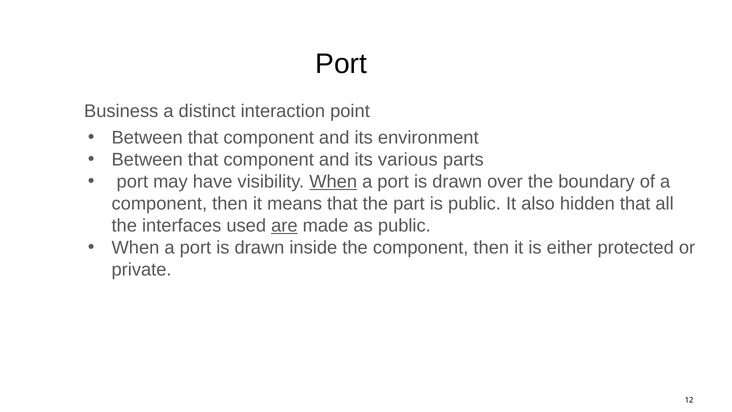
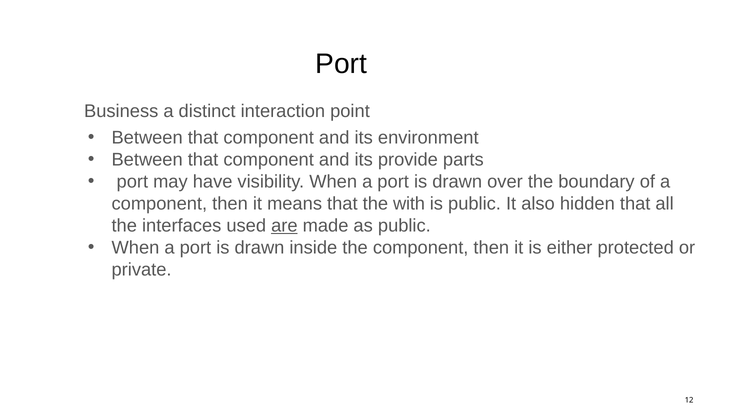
various: various -> provide (408, 160)
When underline: present -> none (333, 182)
part: part -> with (409, 204)
